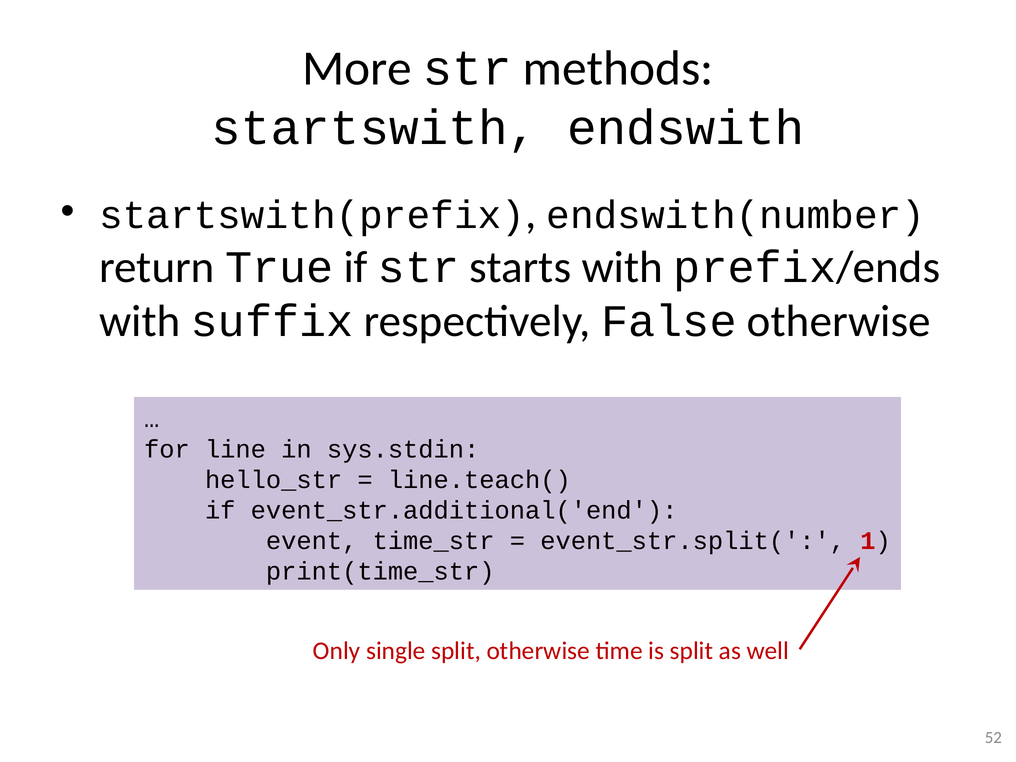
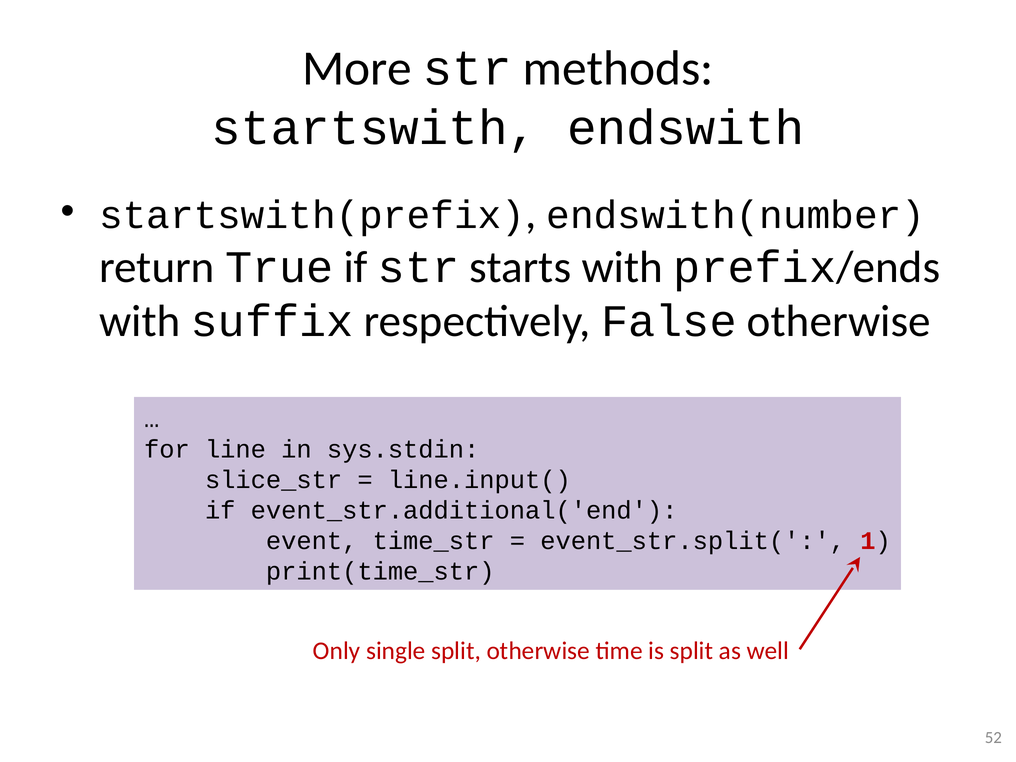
hello_str: hello_str -> slice_str (274, 480)
line.teach(: line.teach( -> line.input( (479, 480)
